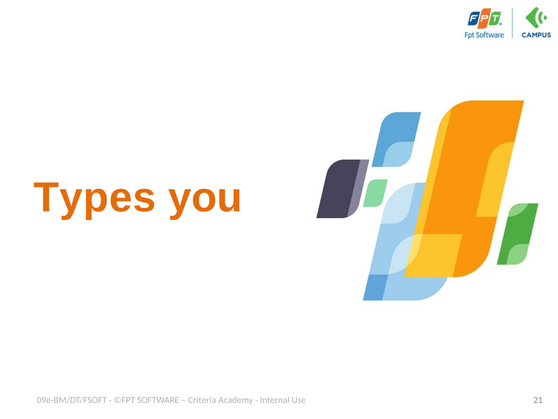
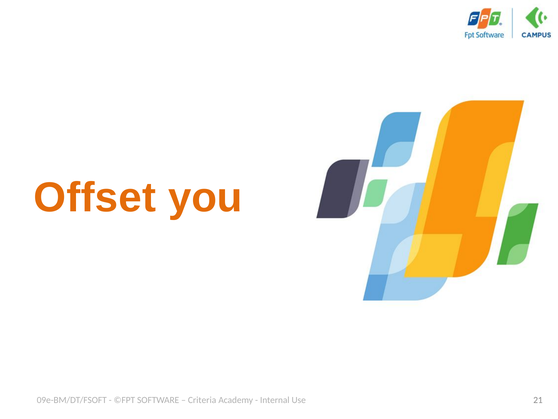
Types: Types -> Offset (95, 198)
